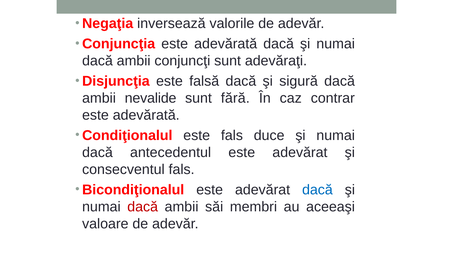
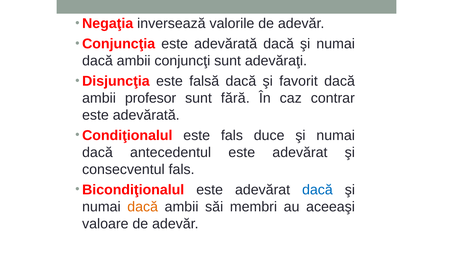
sigură: sigură -> favorit (299, 81)
nevalide: nevalide -> profesor (151, 98)
dacă colour: red -> orange (143, 207)
